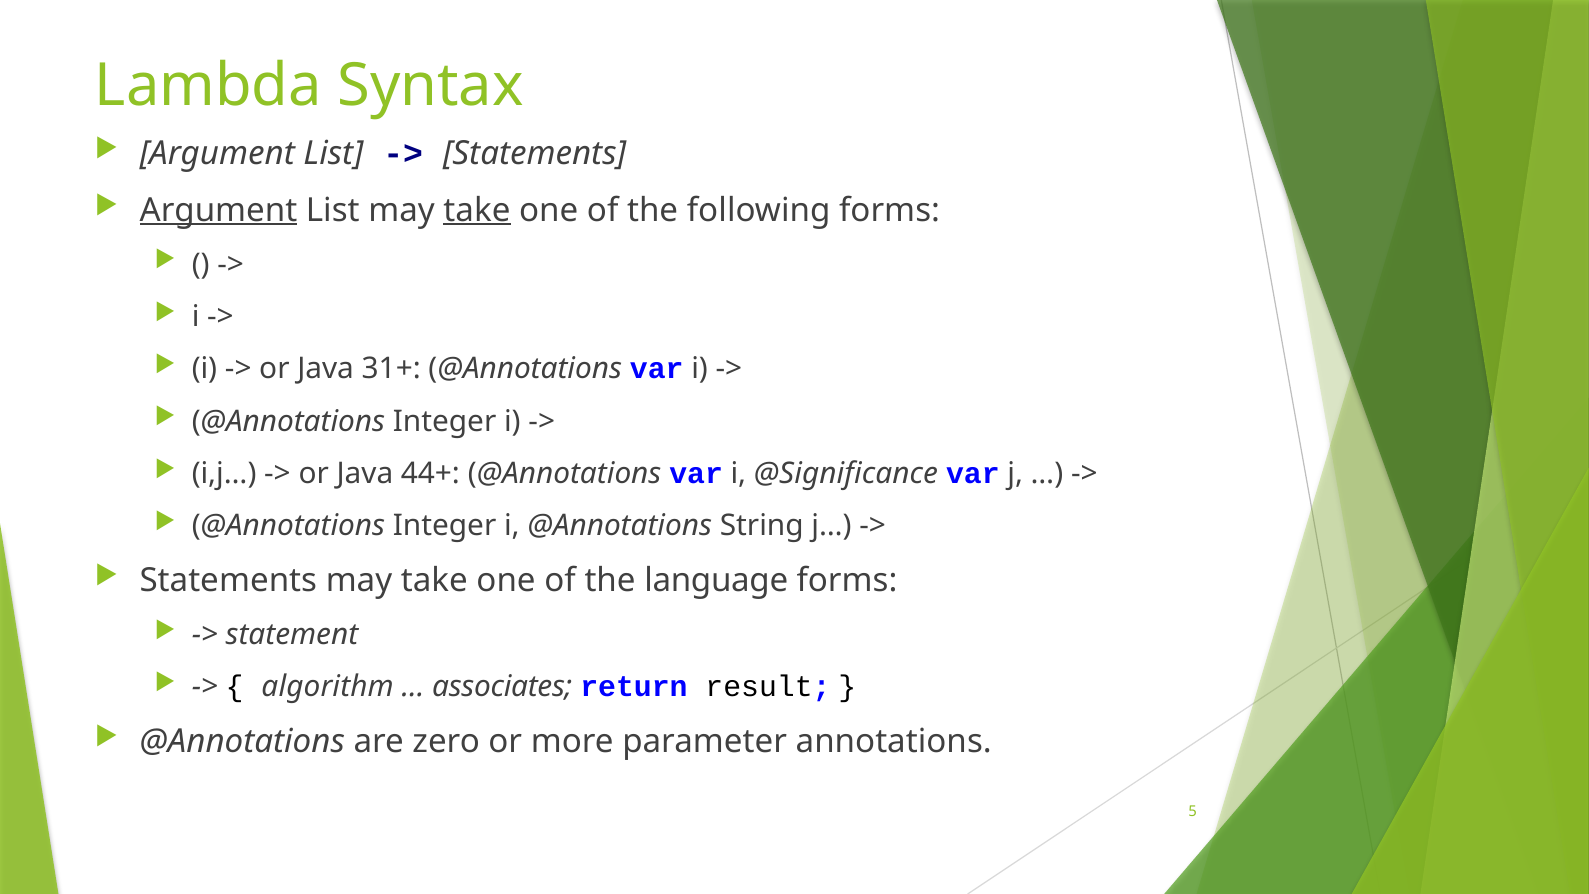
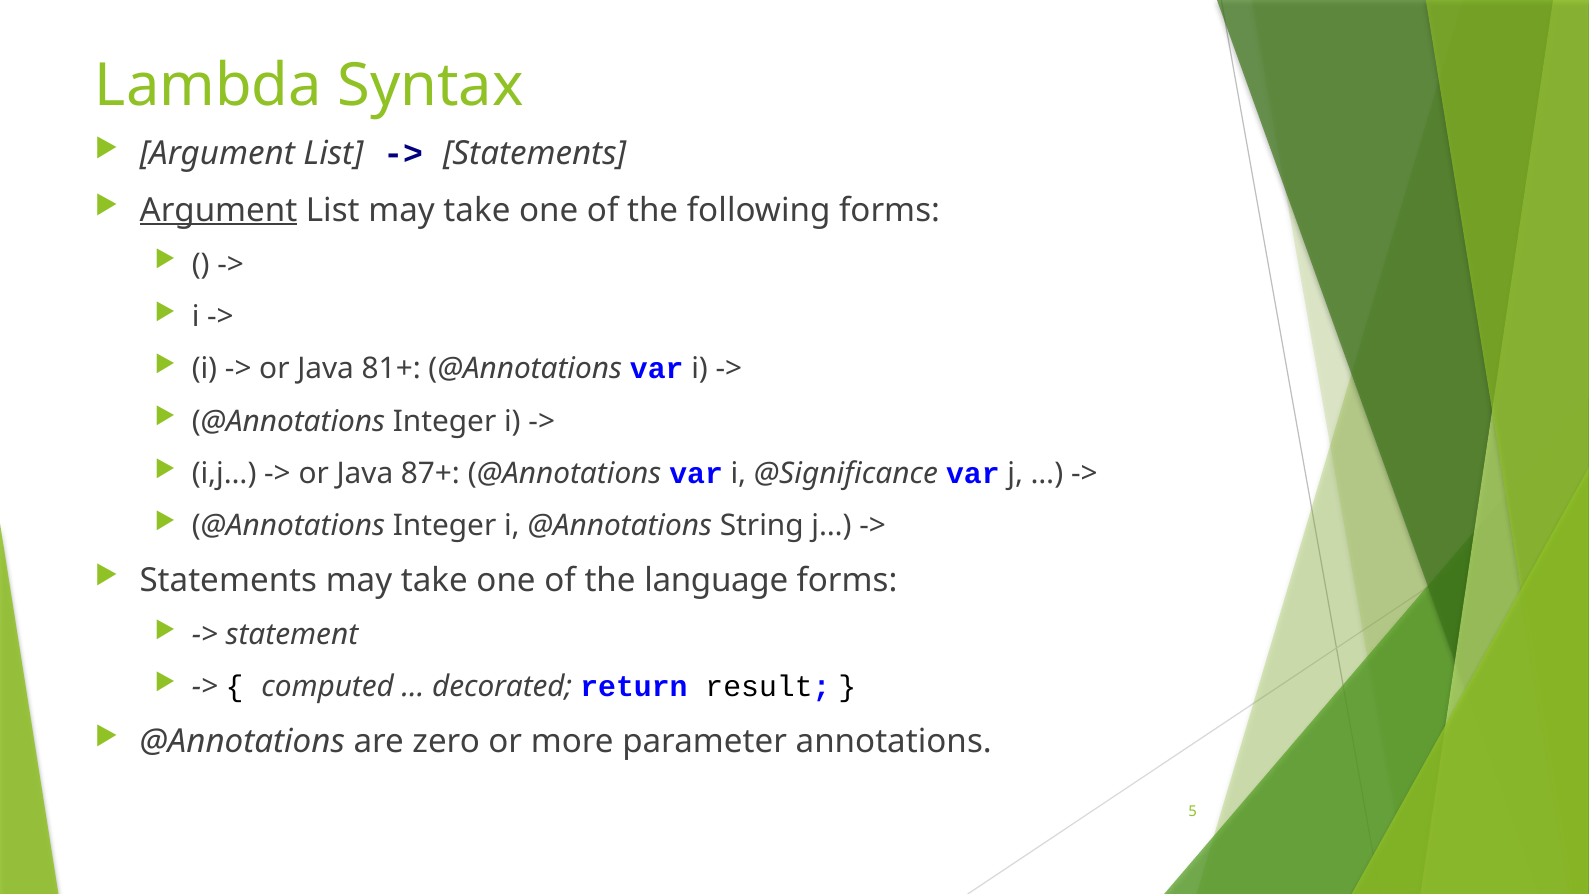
take underline: present -> none (477, 210)
31+: 31+ -> 81+ (391, 369)
44+: 44+ -> 87+ (430, 473)
algorithm: algorithm -> computed (328, 687)
associates: associates -> decorated (502, 687)
